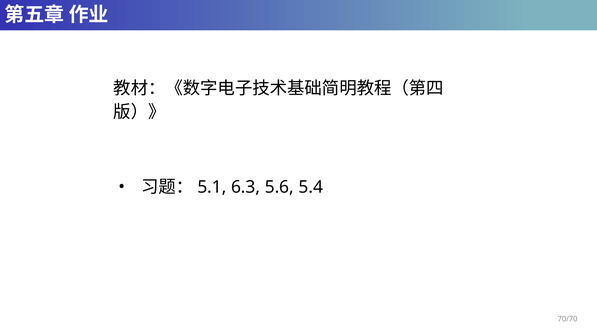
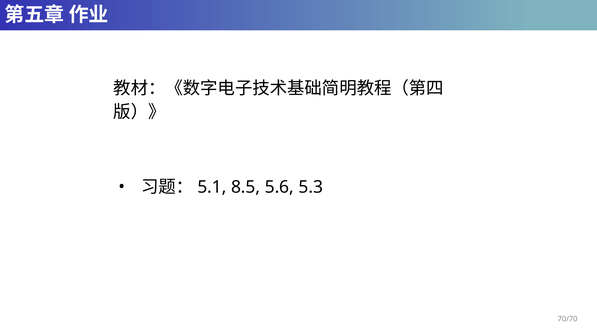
6.3: 6.3 -> 8.5 (246, 187)
5.4: 5.4 -> 5.3 (311, 187)
